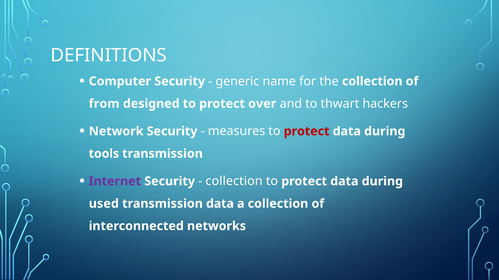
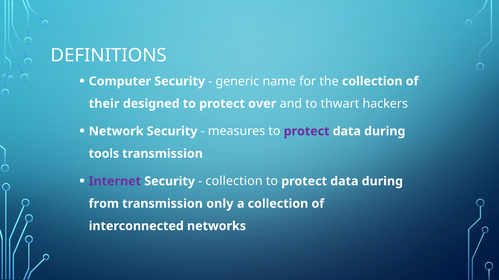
from: from -> their (104, 104)
protect colour: red -> purple (307, 132)
used: used -> from (104, 204)
transmission data: data -> only (220, 204)
